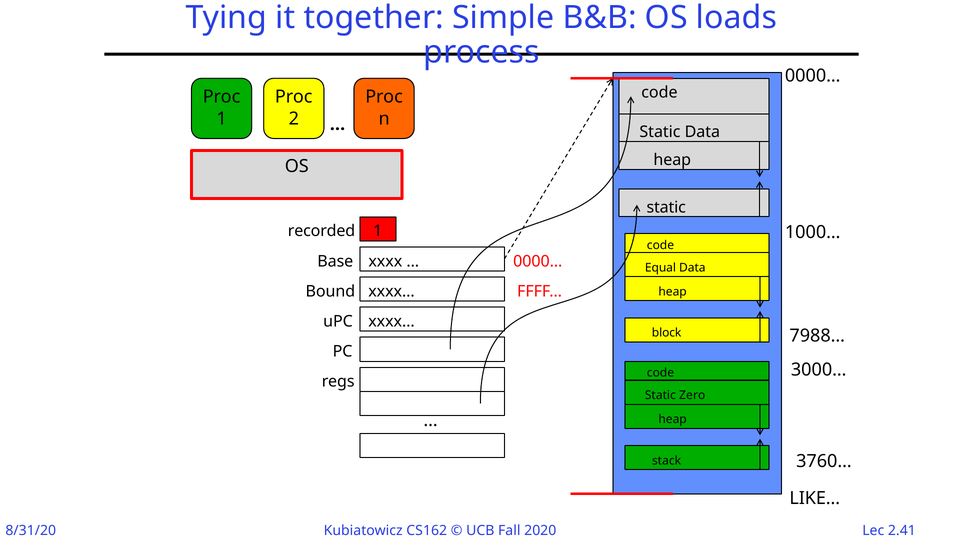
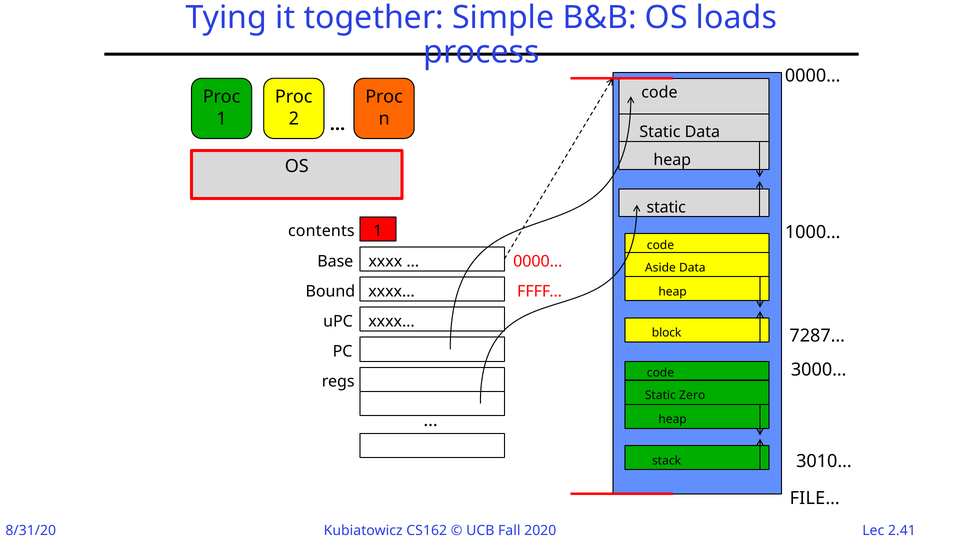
recorded: recorded -> contents (321, 231)
Equal: Equal -> Aside (660, 267)
7988…: 7988… -> 7287… (817, 336)
3760…: 3760… -> 3010… (824, 461)
LIKE…: LIKE… -> FILE… (815, 498)
